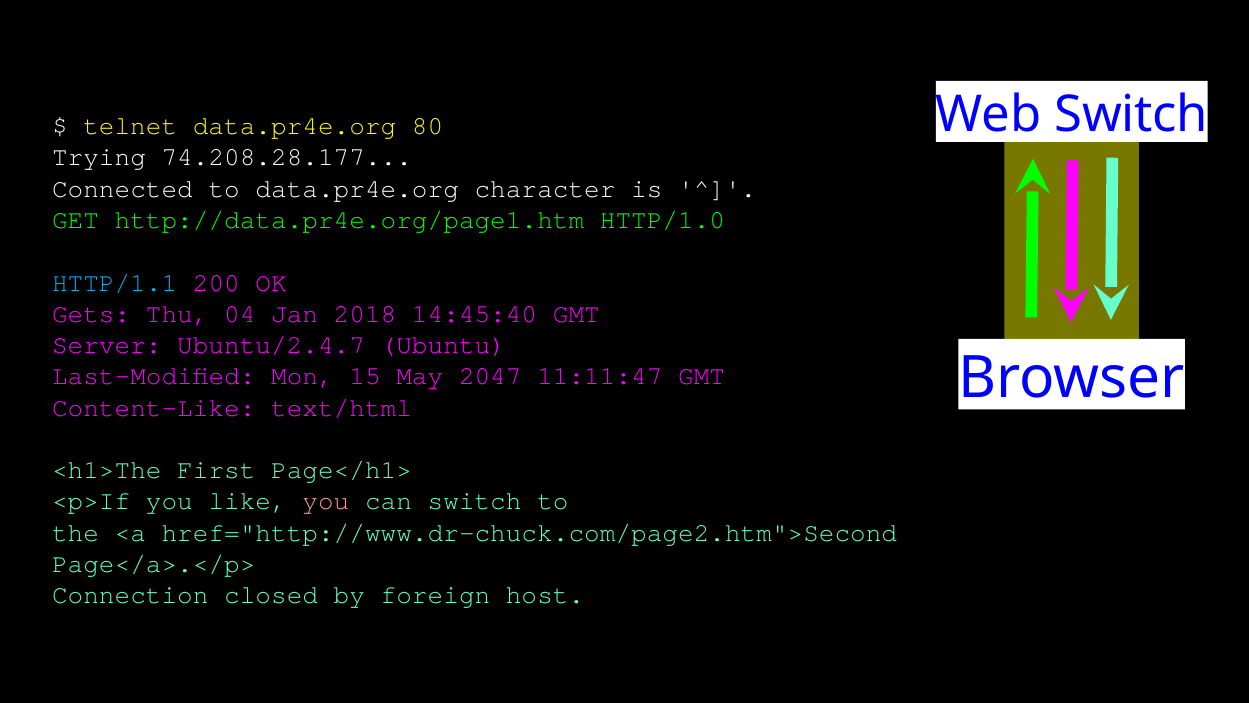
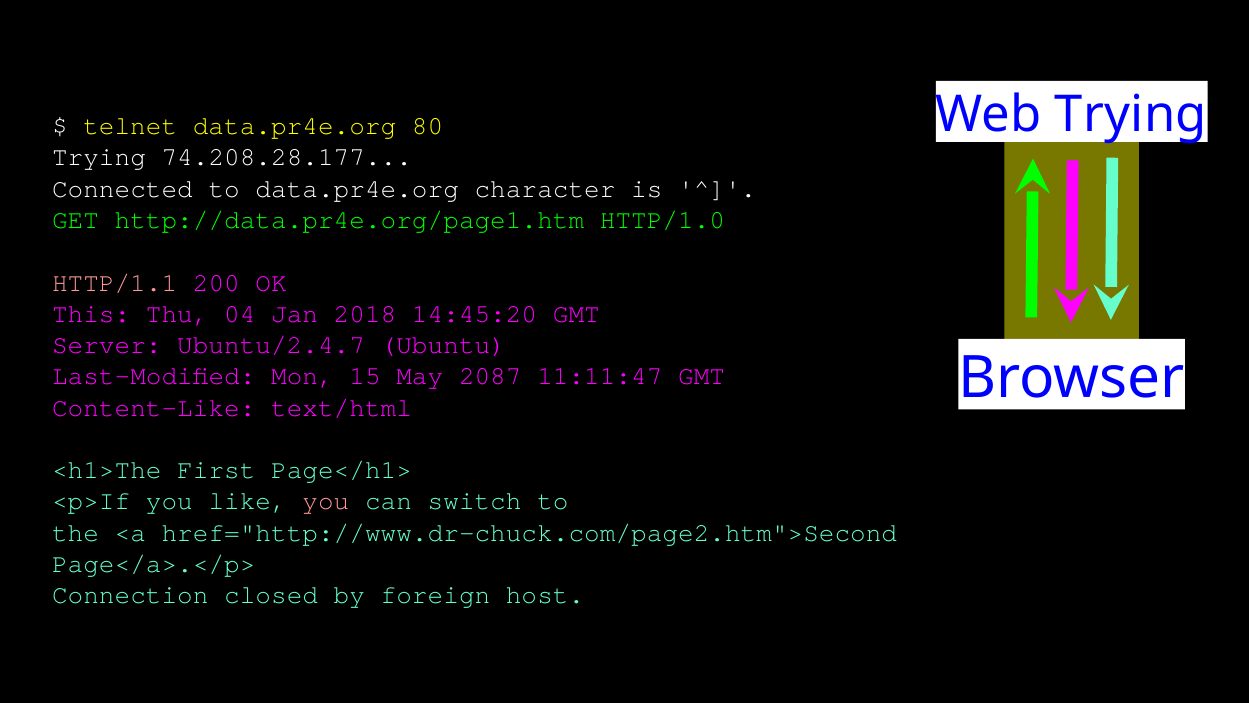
Web Switch: Switch -> Trying (1131, 115)
HTTP/1.1 colour: light blue -> pink (115, 282)
Gets: Gets -> This (91, 313)
14:45:40: 14:45:40 -> 14:45:20 (475, 313)
2047: 2047 -> 2087 (490, 376)
